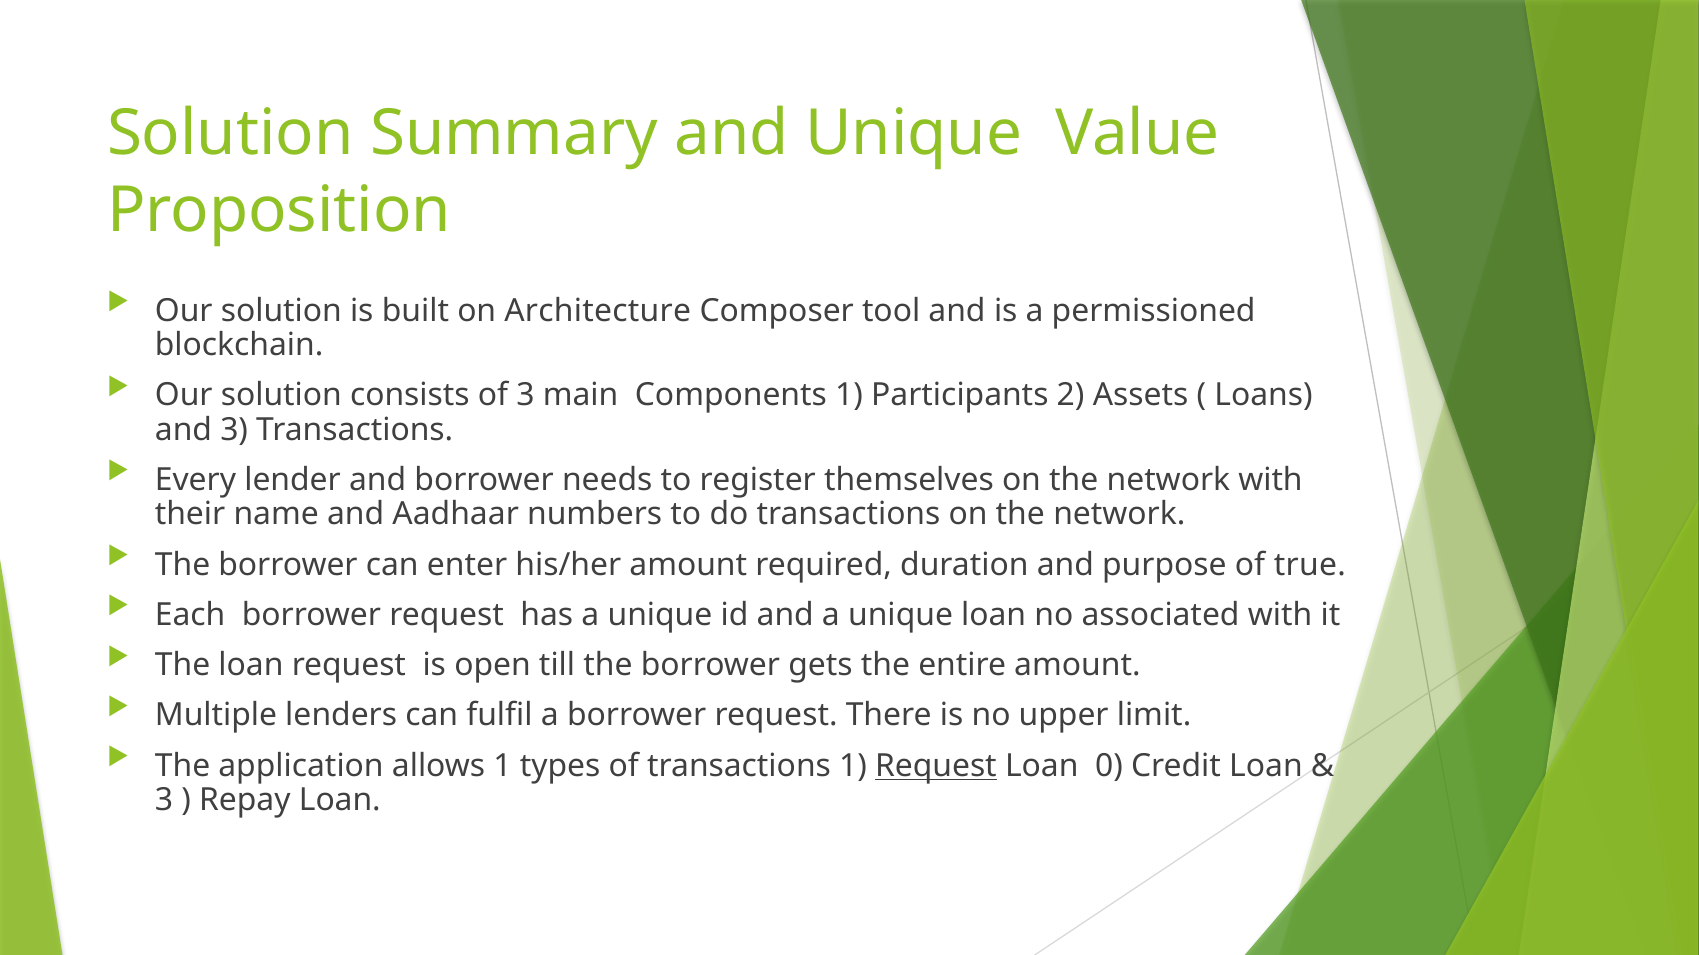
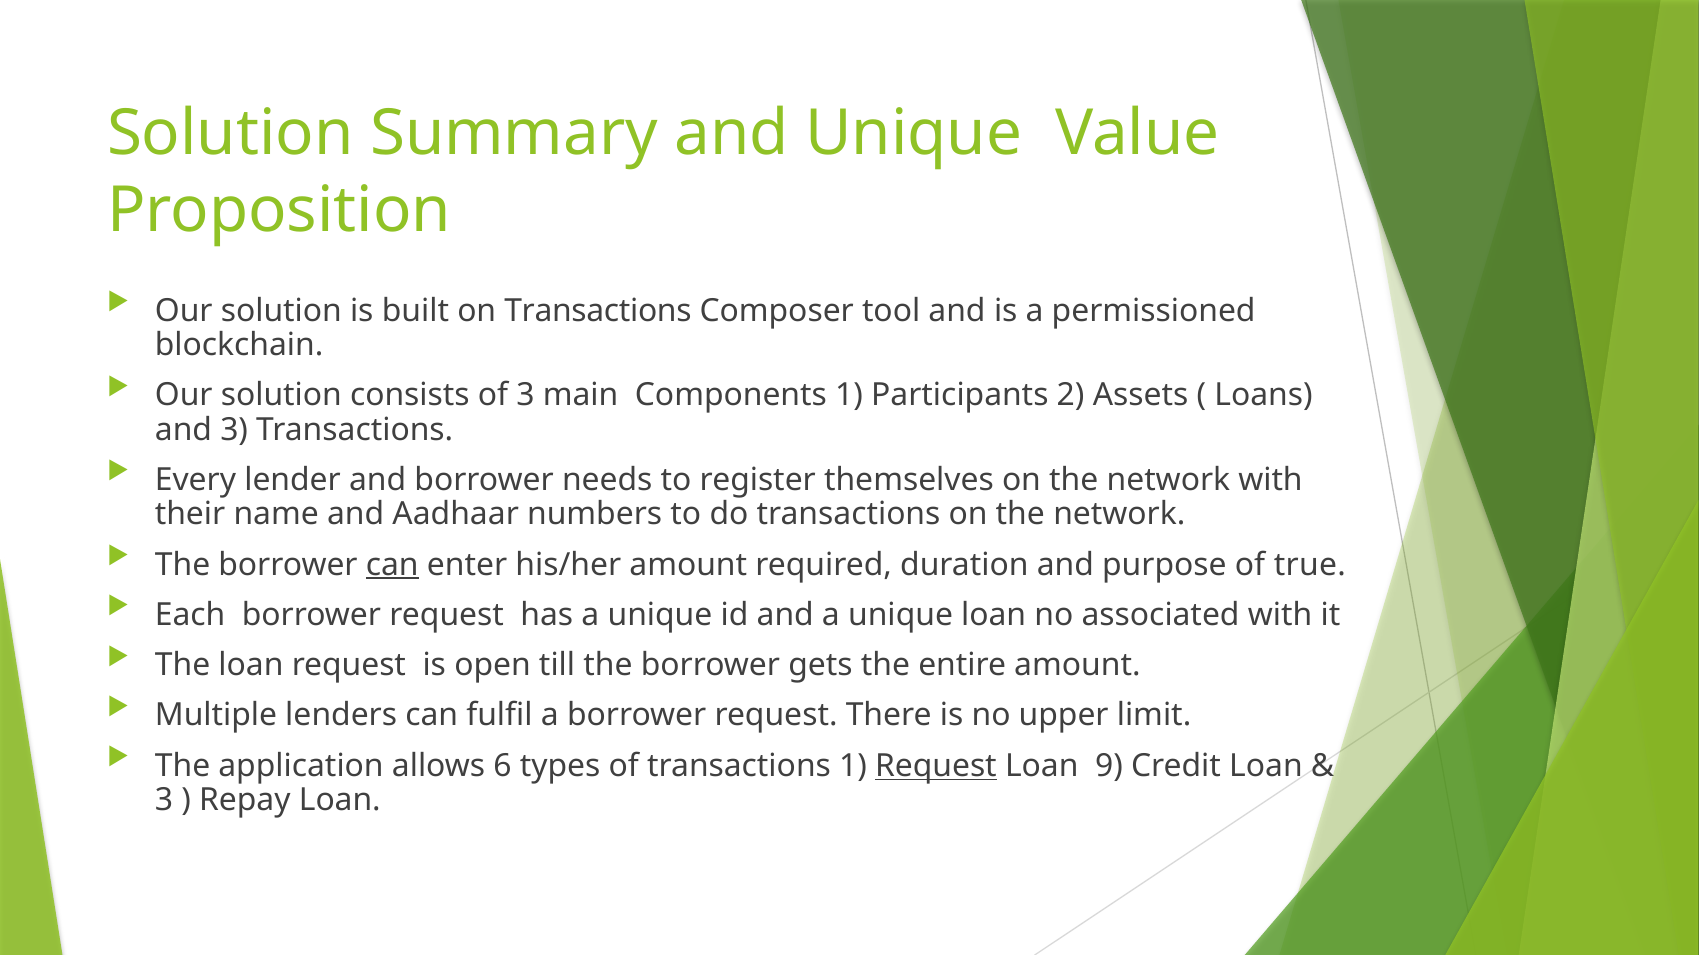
on Architecture: Architecture -> Transactions (598, 311)
can underline: none -> present (392, 565)
allows 1: 1 -> 6 (503, 766)
0: 0 -> 9 (1109, 766)
